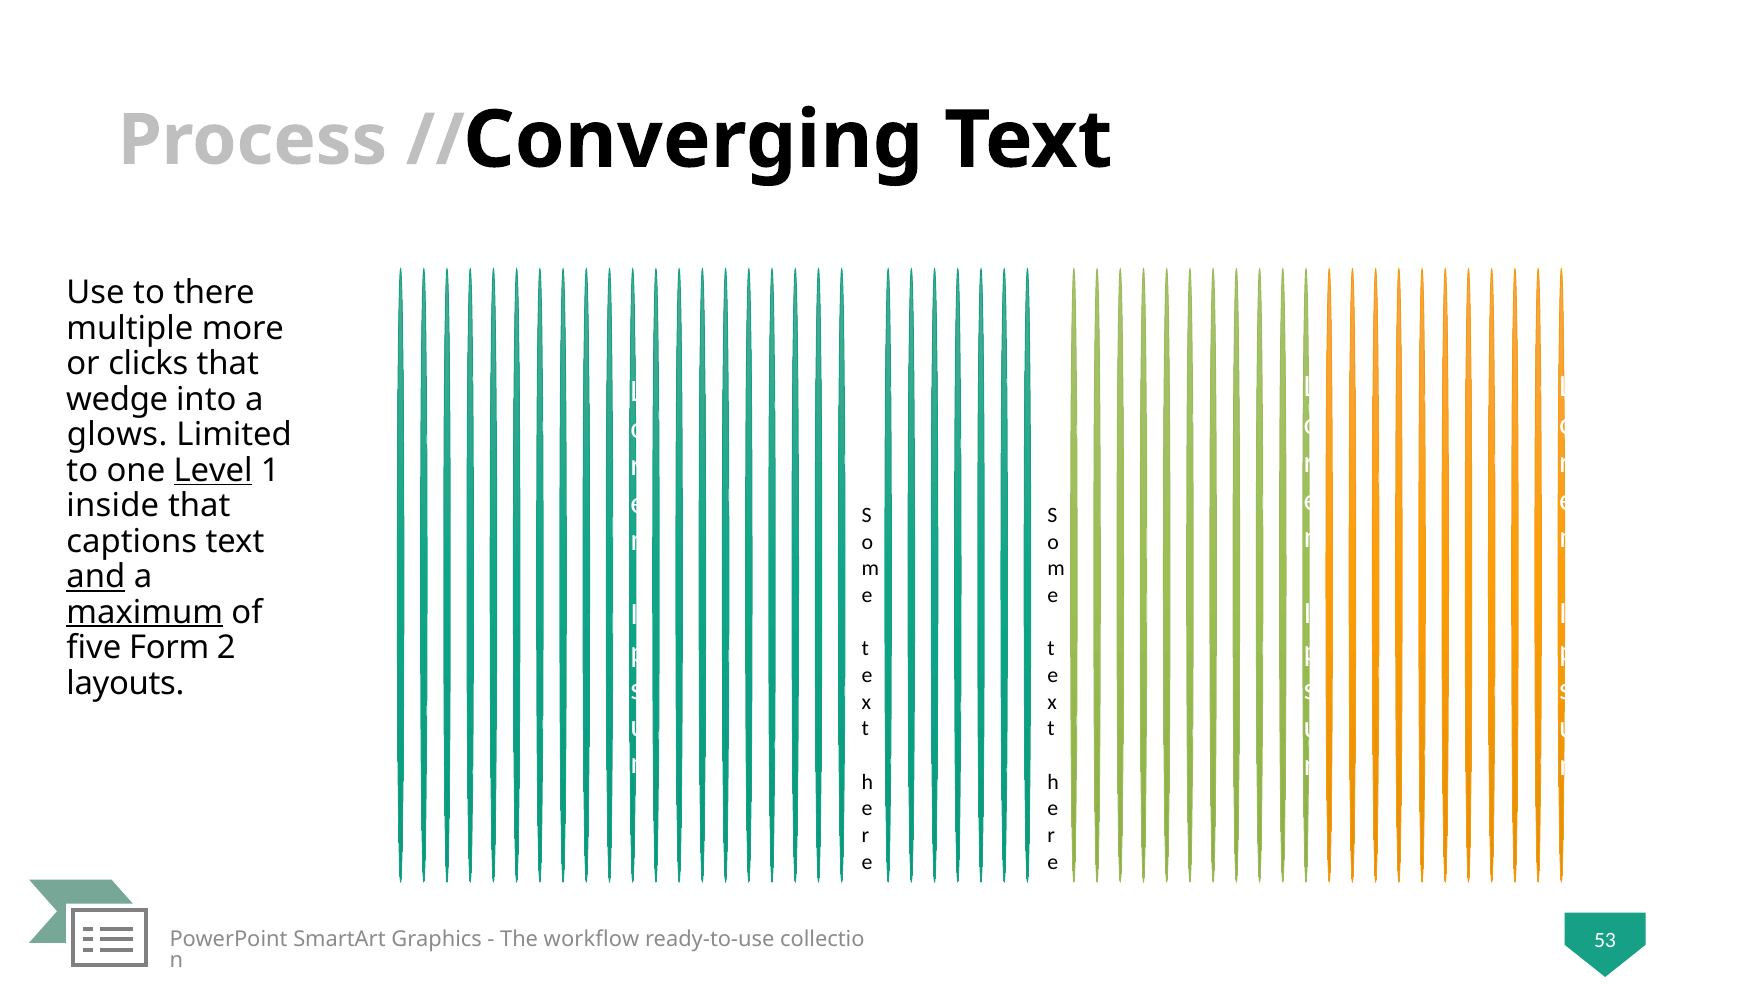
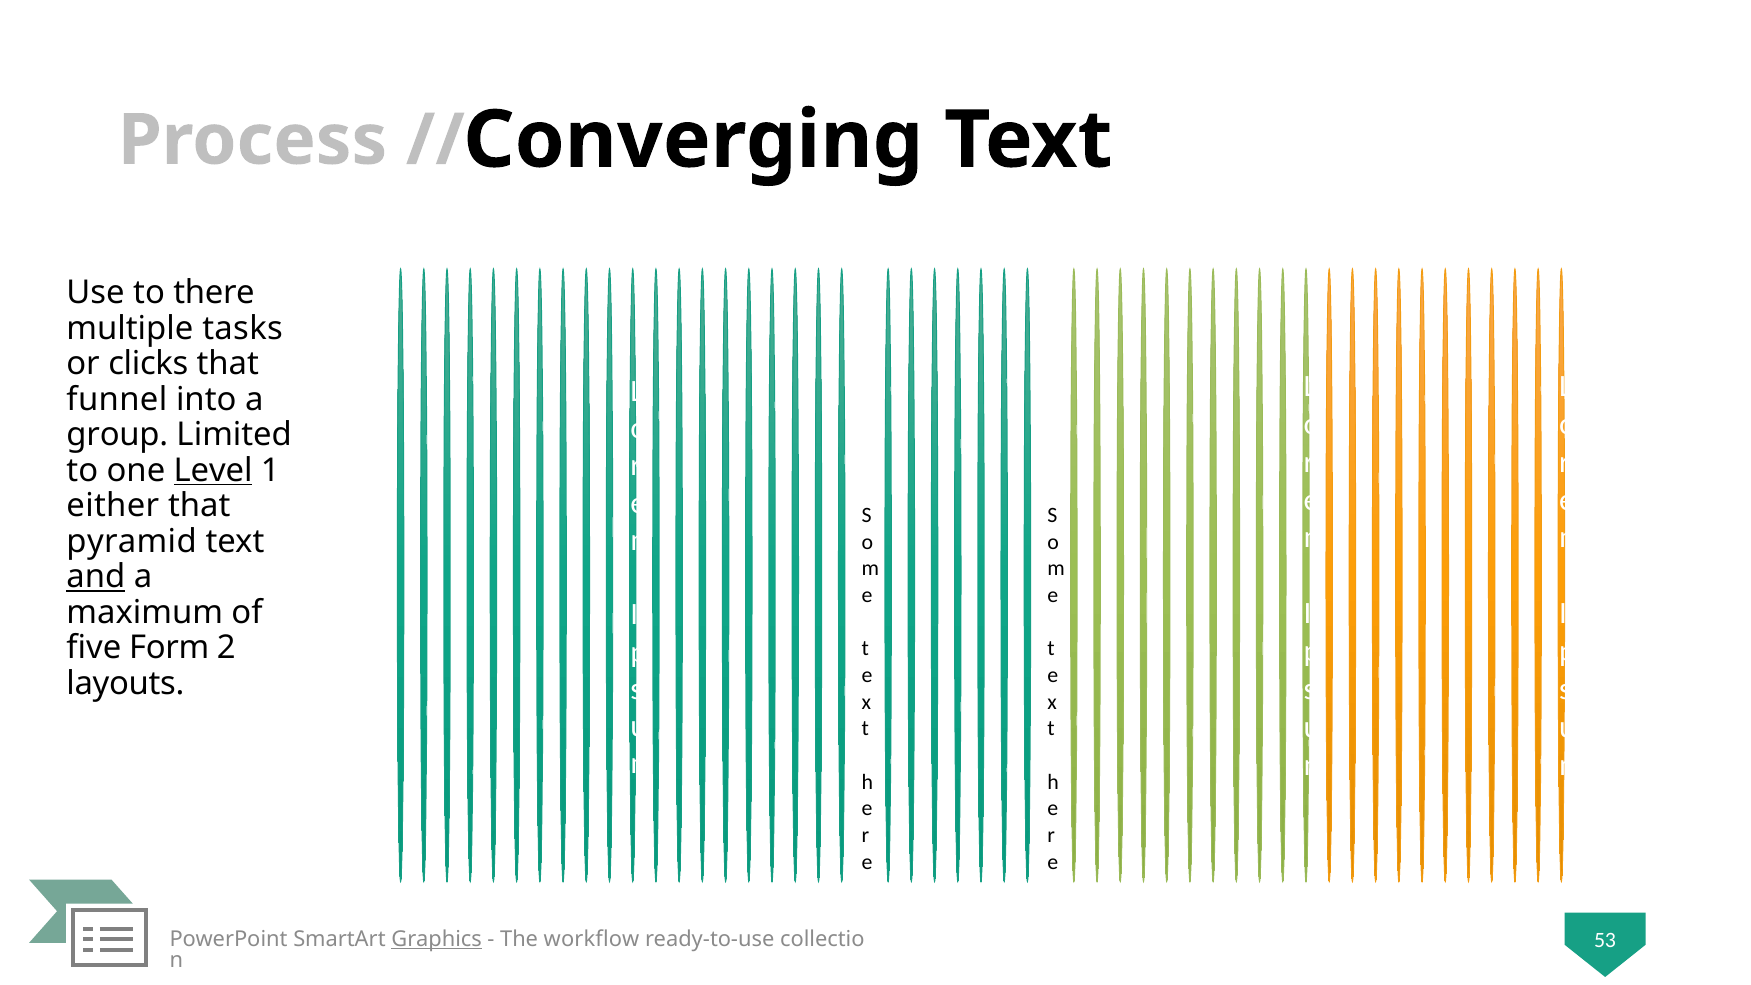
more: more -> tasks (243, 328)
wedge: wedge -> funnel (117, 399)
glows: glows -> group (117, 435)
inside: inside -> either (113, 506)
captions: captions -> pyramid (132, 541)
maximum underline: present -> none (145, 612)
Graphics underline: none -> present (437, 939)
